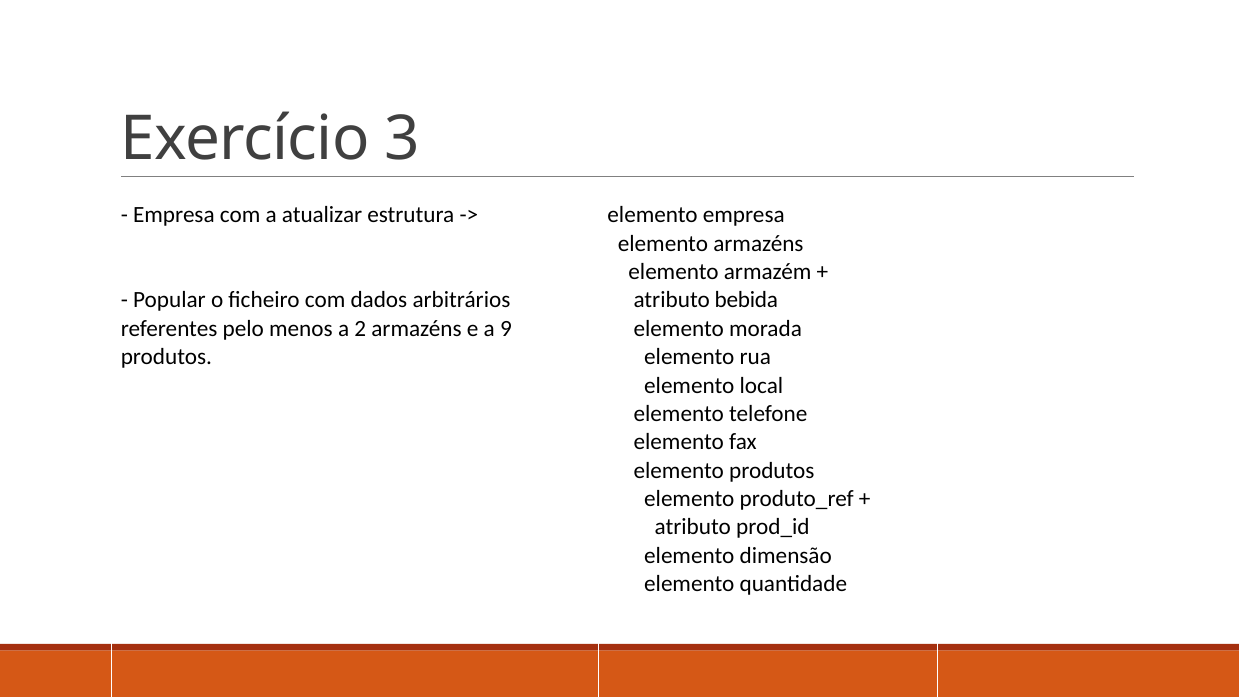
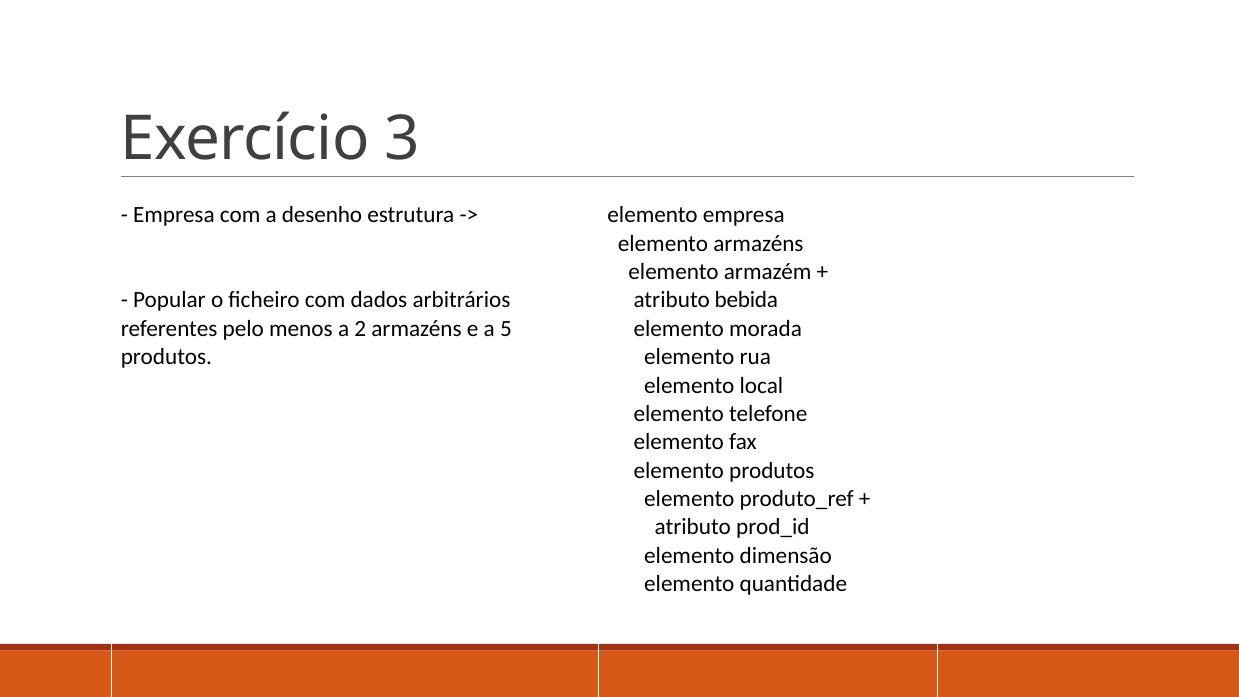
atualizar: atualizar -> desenho (322, 215)
9: 9 -> 5 (506, 329)
